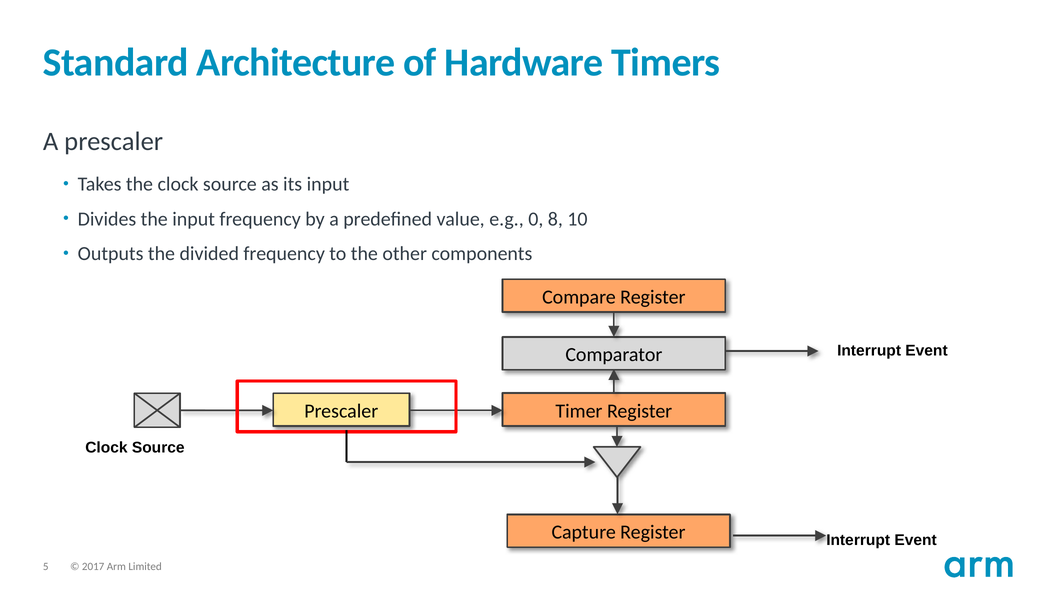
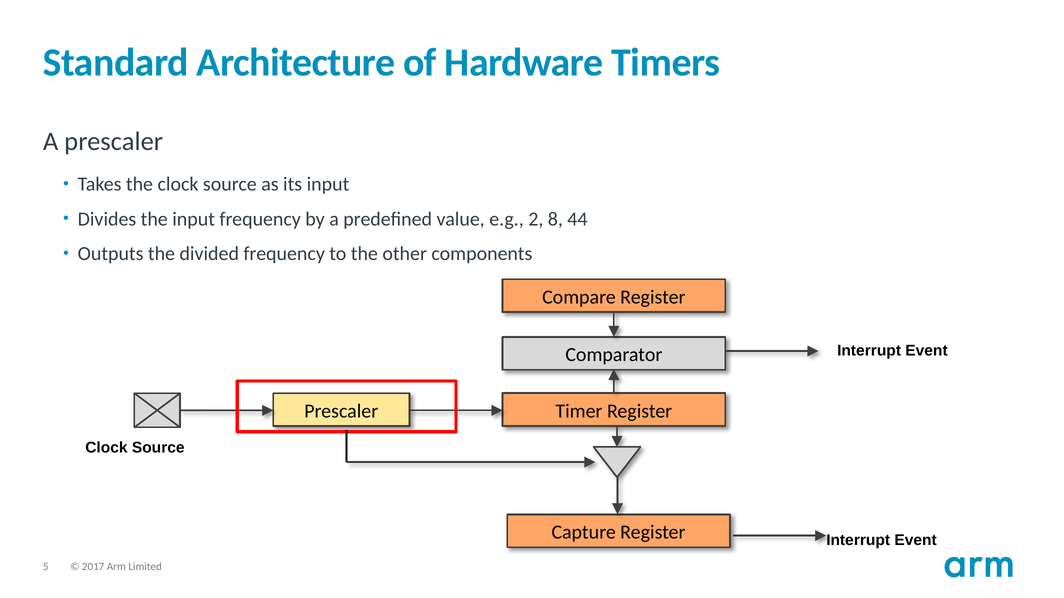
0: 0 -> 2 (536, 219)
10: 10 -> 44 (577, 219)
